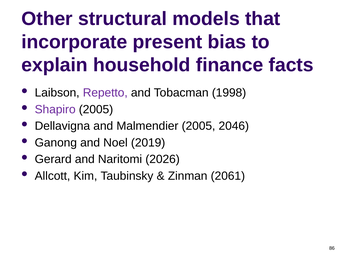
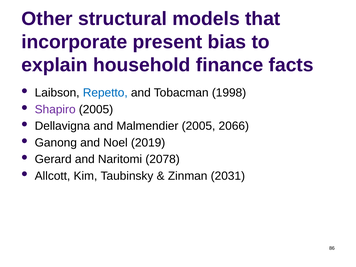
Repetto colour: purple -> blue (105, 93)
2046: 2046 -> 2066 (234, 126)
2026: 2026 -> 2078 (163, 159)
2061: 2061 -> 2031 (228, 176)
